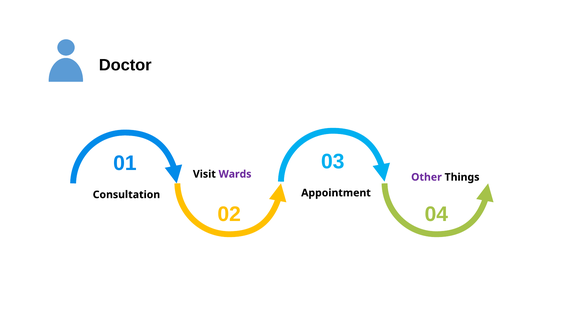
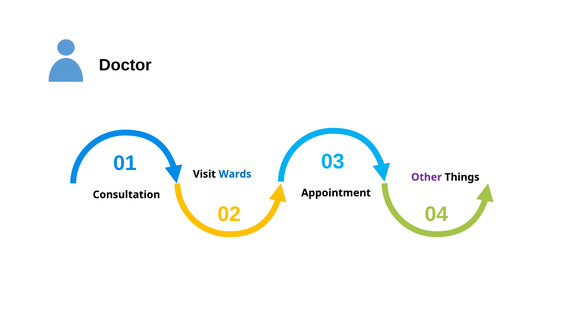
Wards colour: purple -> blue (235, 174)
